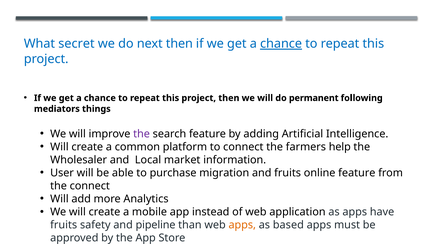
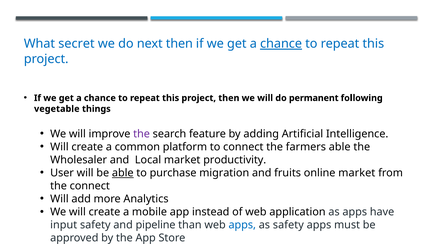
mediators: mediators -> vegetable (57, 109)
farmers help: help -> able (340, 147)
information: information -> productivity (235, 160)
able underline: none -> present (123, 173)
online feature: feature -> market (357, 173)
fruits: fruits -> input (64, 225)
apps colour: orange -> blue (242, 225)
as based: based -> safety (288, 225)
